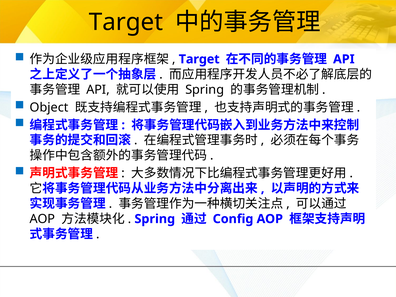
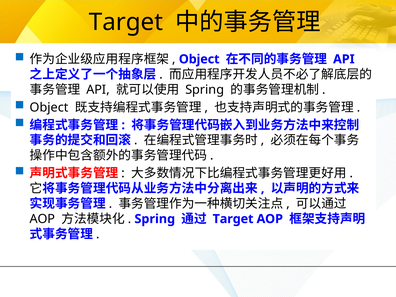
Target: Target -> Object (199, 59)
Config: Config -> Target (233, 219)
